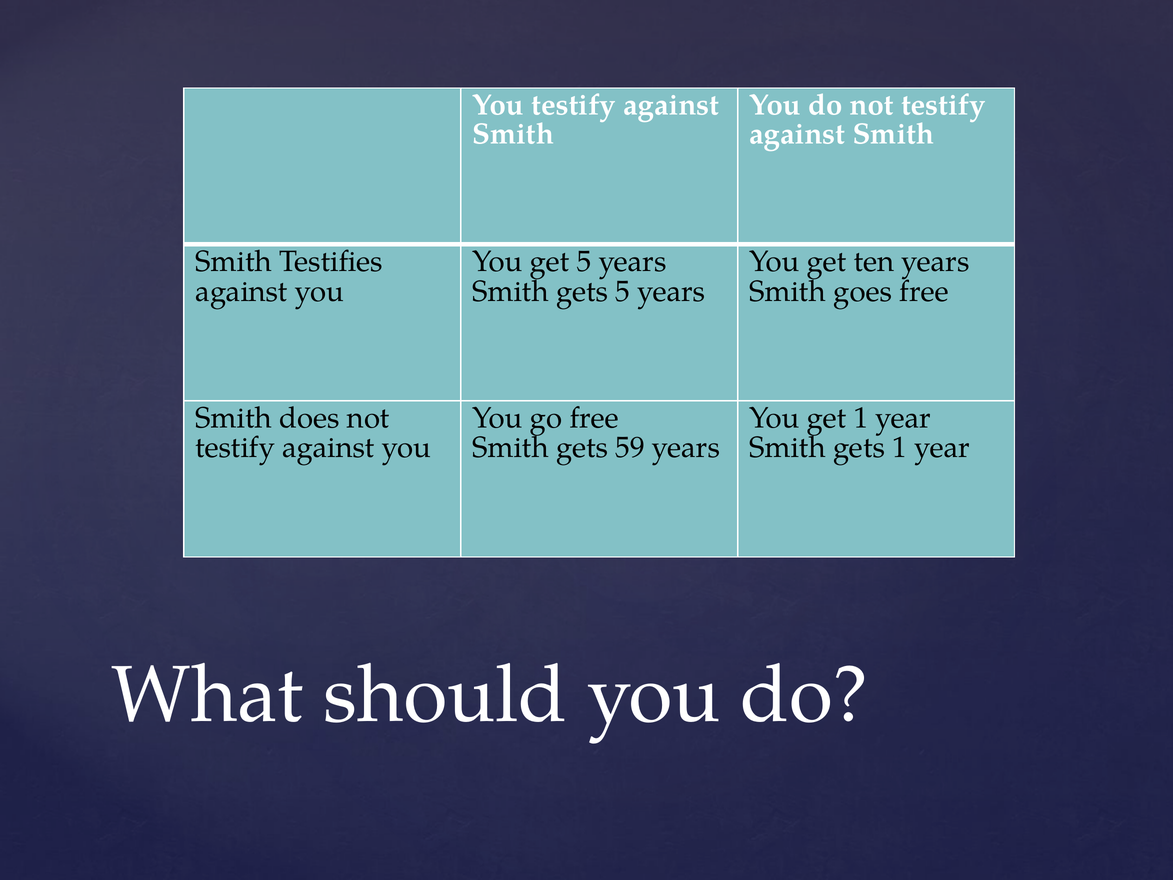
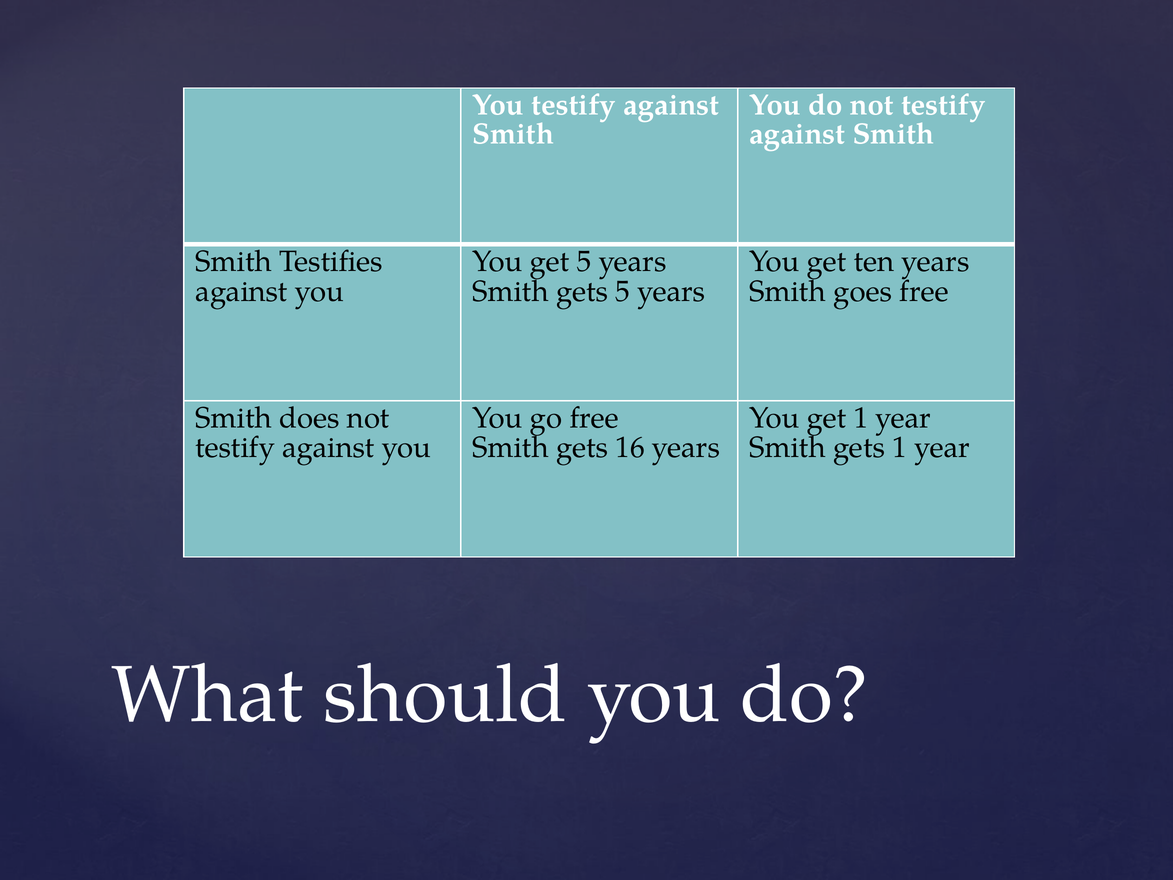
59: 59 -> 16 (630, 448)
